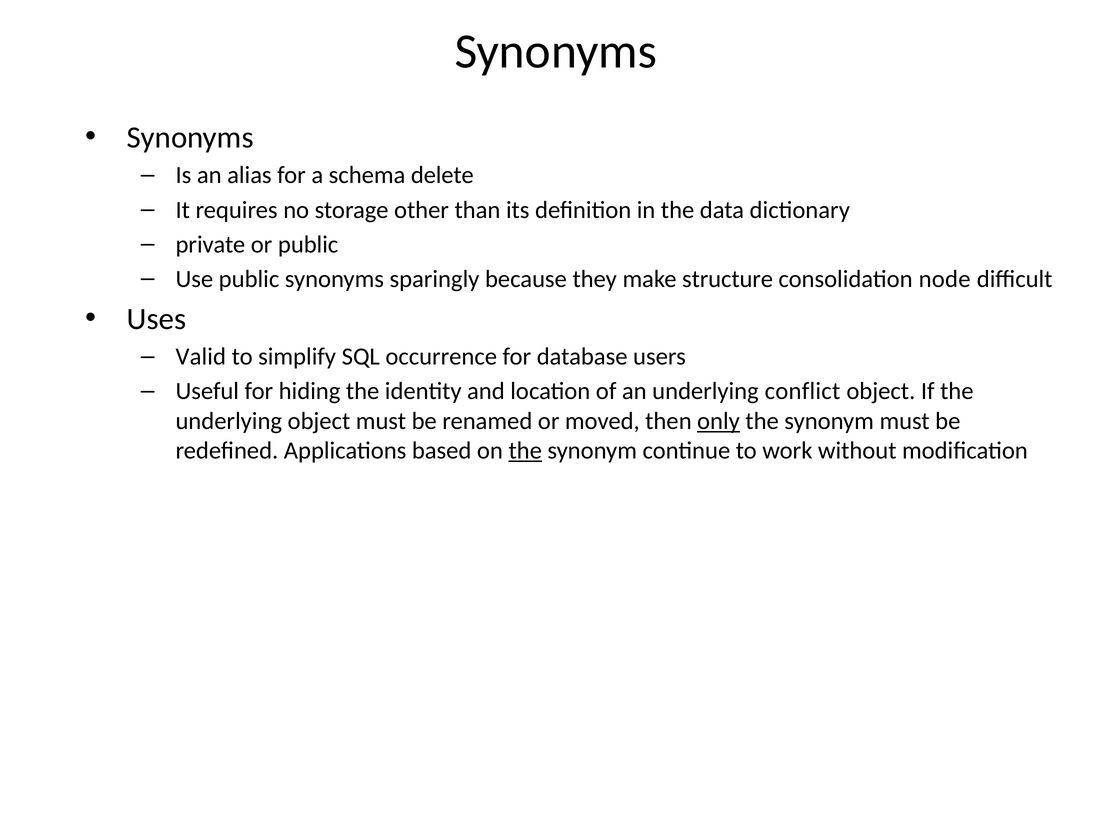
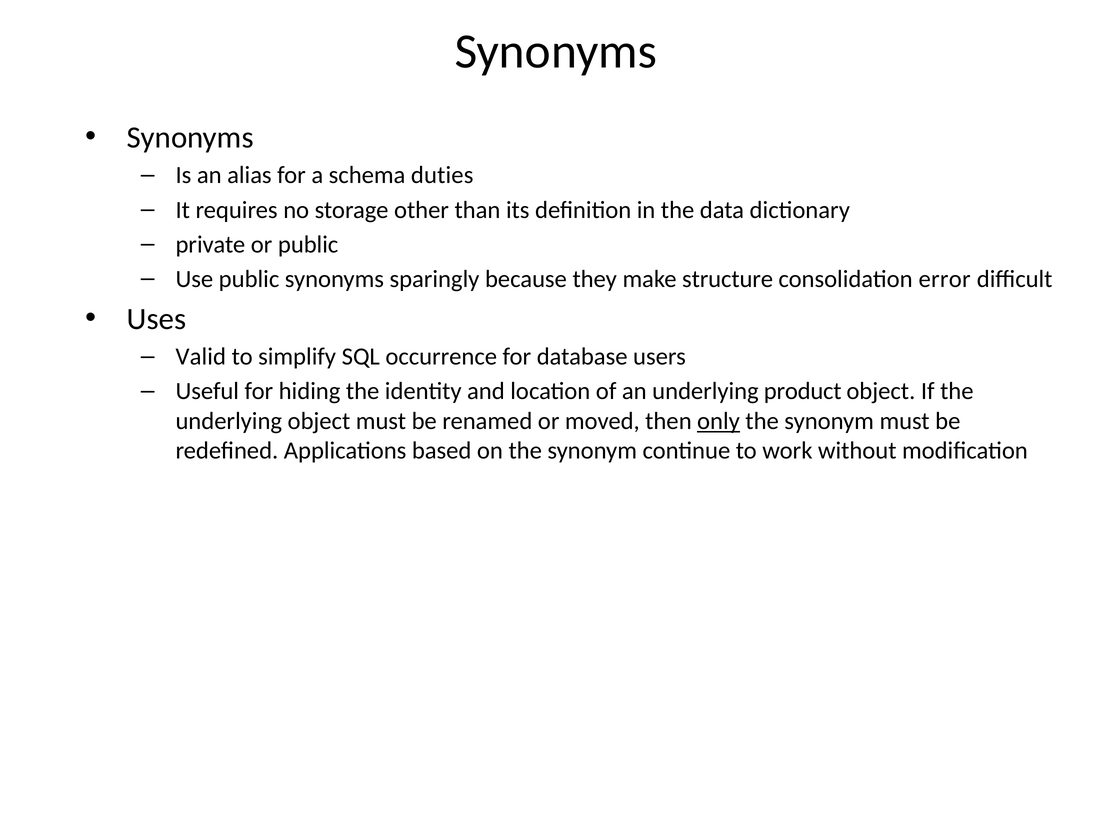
delete: delete -> duties (442, 175)
node: node -> error (945, 279)
conflict: conflict -> product (803, 391)
the underline: present -> none (525, 451)
